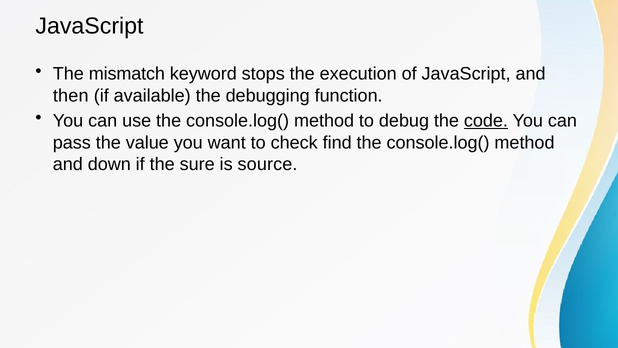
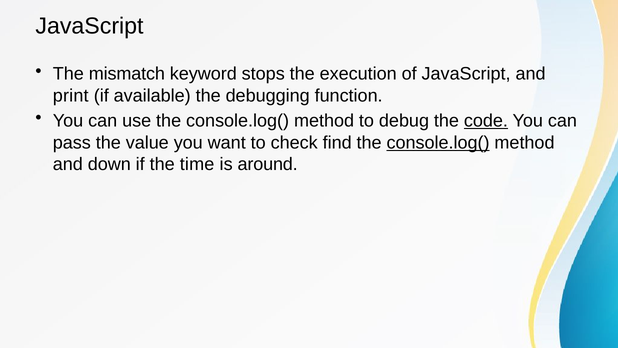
then: then -> print (71, 96)
console.log( underline: none -> present (438, 142)
sure: sure -> time (197, 164)
source: source -> around (268, 164)
